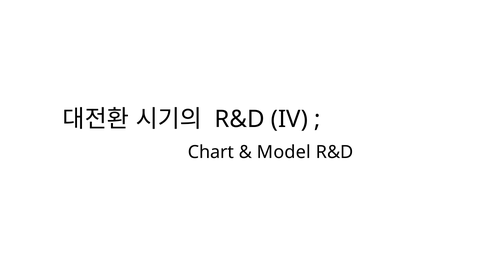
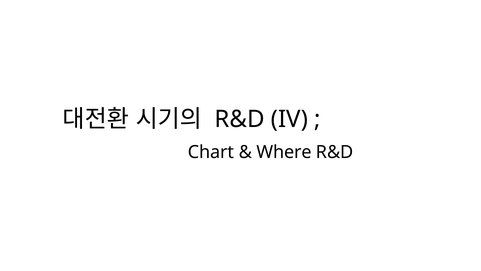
Model: Model -> Where (284, 152)
